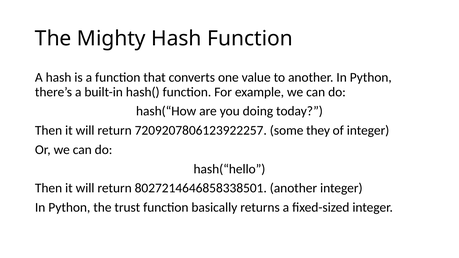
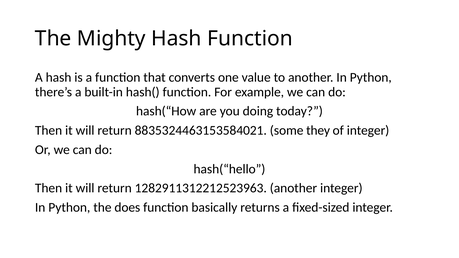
7209207806123922257: 7209207806123922257 -> 8835324463153584021 (201, 131)
8027214646858338501: 8027214646858338501 -> 1282911312212523963 (201, 188)
trust: trust -> does (127, 208)
